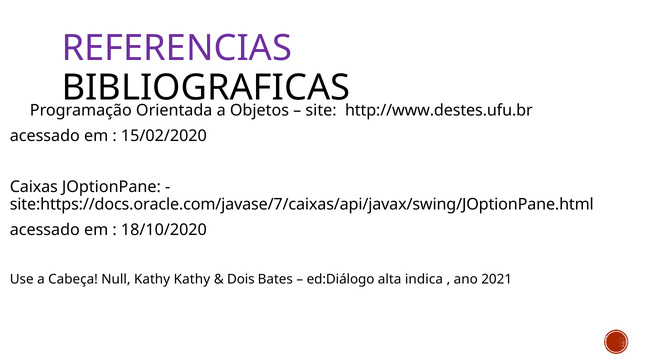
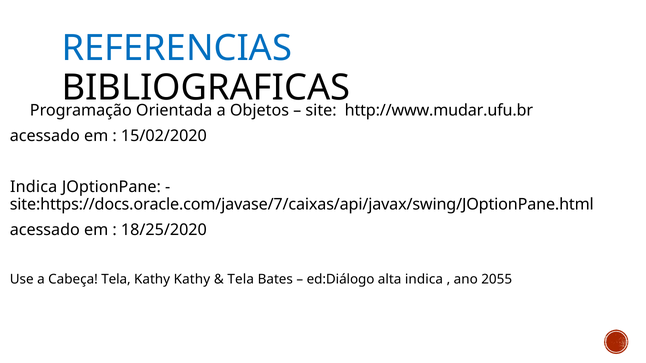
REFERENCIAS colour: purple -> blue (177, 48)
http://www.destes.ufu.br: http://www.destes.ufu.br -> http://www.mudar.ufu.br (439, 111)
Caixas: Caixas -> Indica (34, 187)
18/10/2020: 18/10/2020 -> 18/25/2020 (164, 230)
Cabeça Null: Null -> Tela (116, 280)
Dois: Dois -> Tela (241, 280)
2021: 2021 -> 2055 (497, 280)
